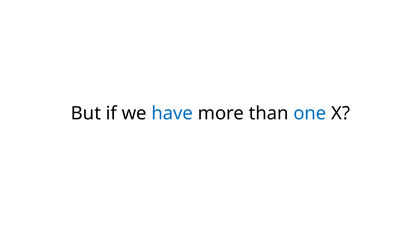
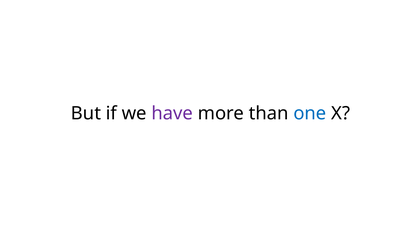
have colour: blue -> purple (172, 113)
